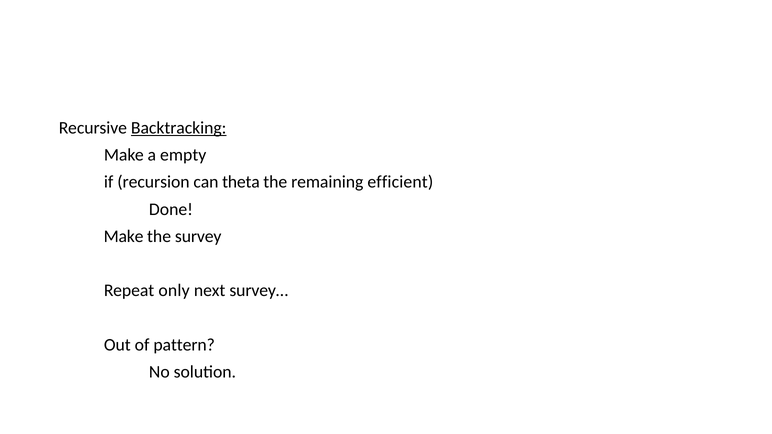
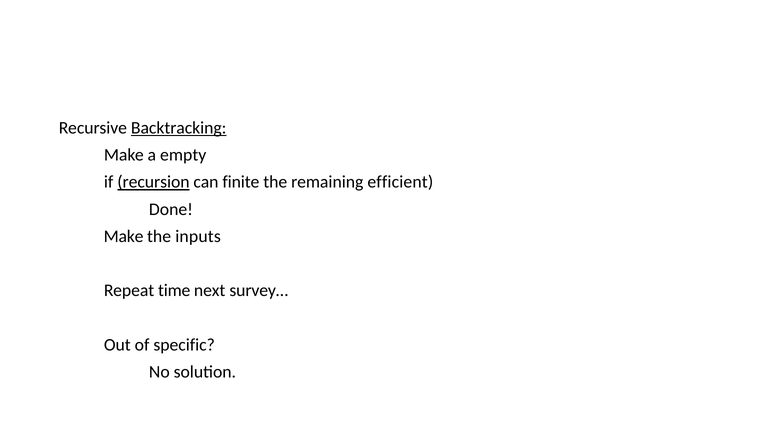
recursion underline: none -> present (153, 182)
theta: theta -> finite (241, 182)
survey: survey -> inputs (198, 237)
only: only -> time (174, 291)
pattern: pattern -> specific (184, 345)
